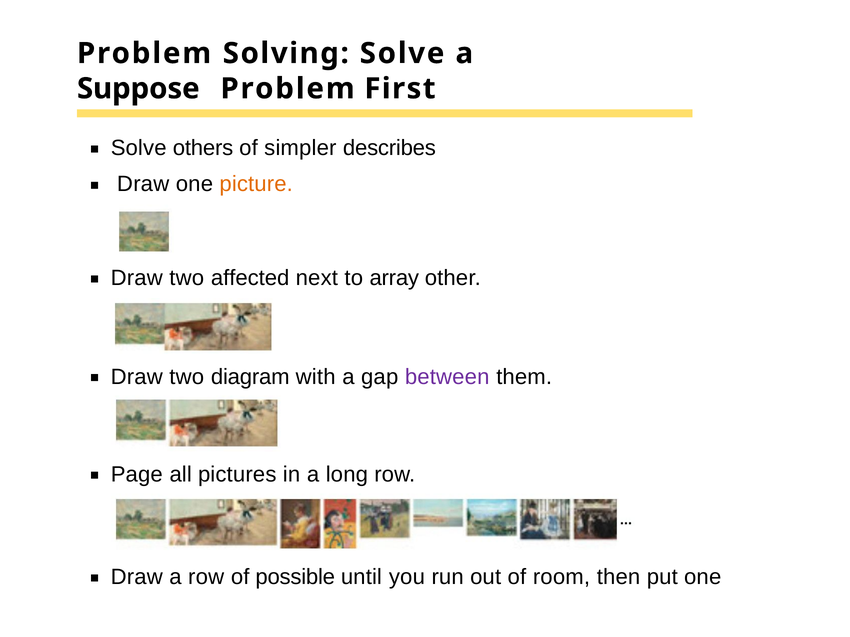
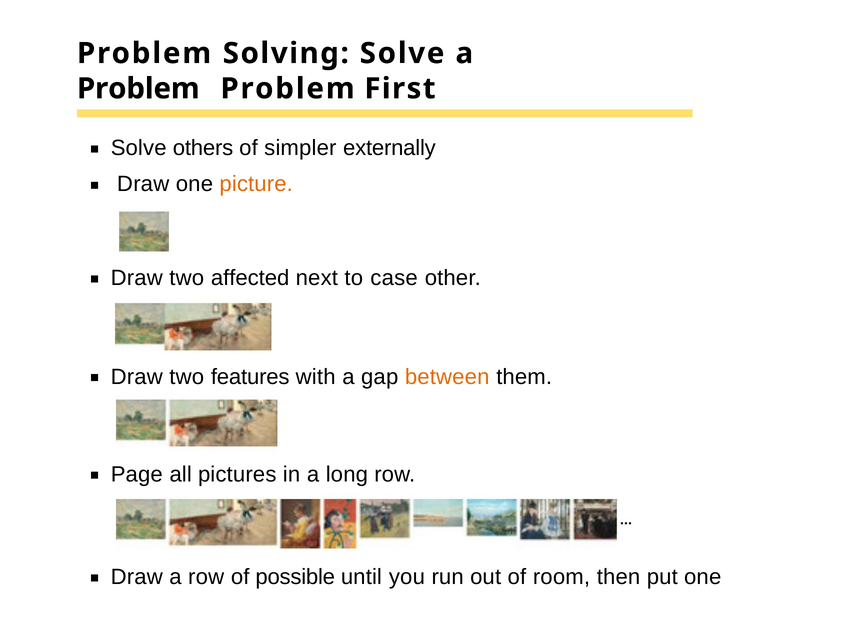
Suppose: Suppose -> Problem (138, 89)
describes: describes -> externally (389, 148)
array: array -> case (394, 278)
diagram: diagram -> features (250, 377)
between colour: purple -> orange (447, 377)
